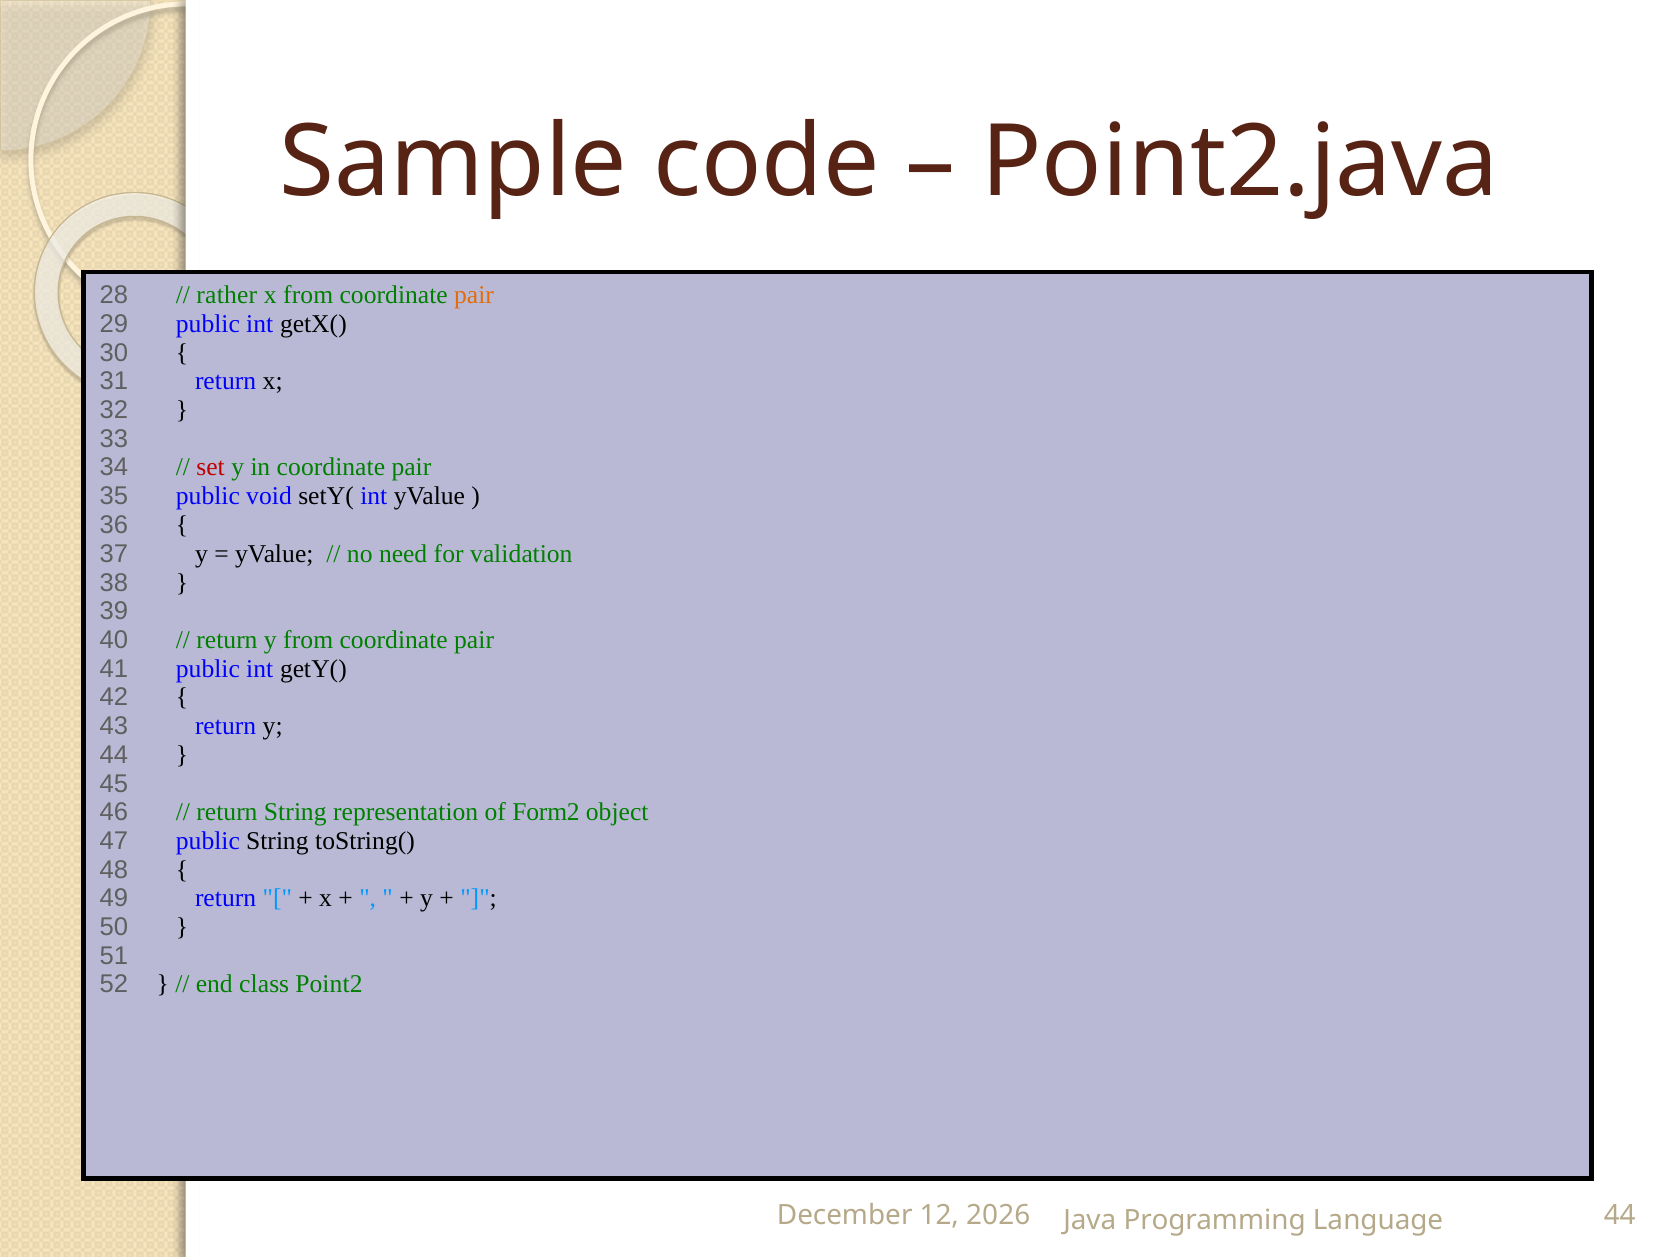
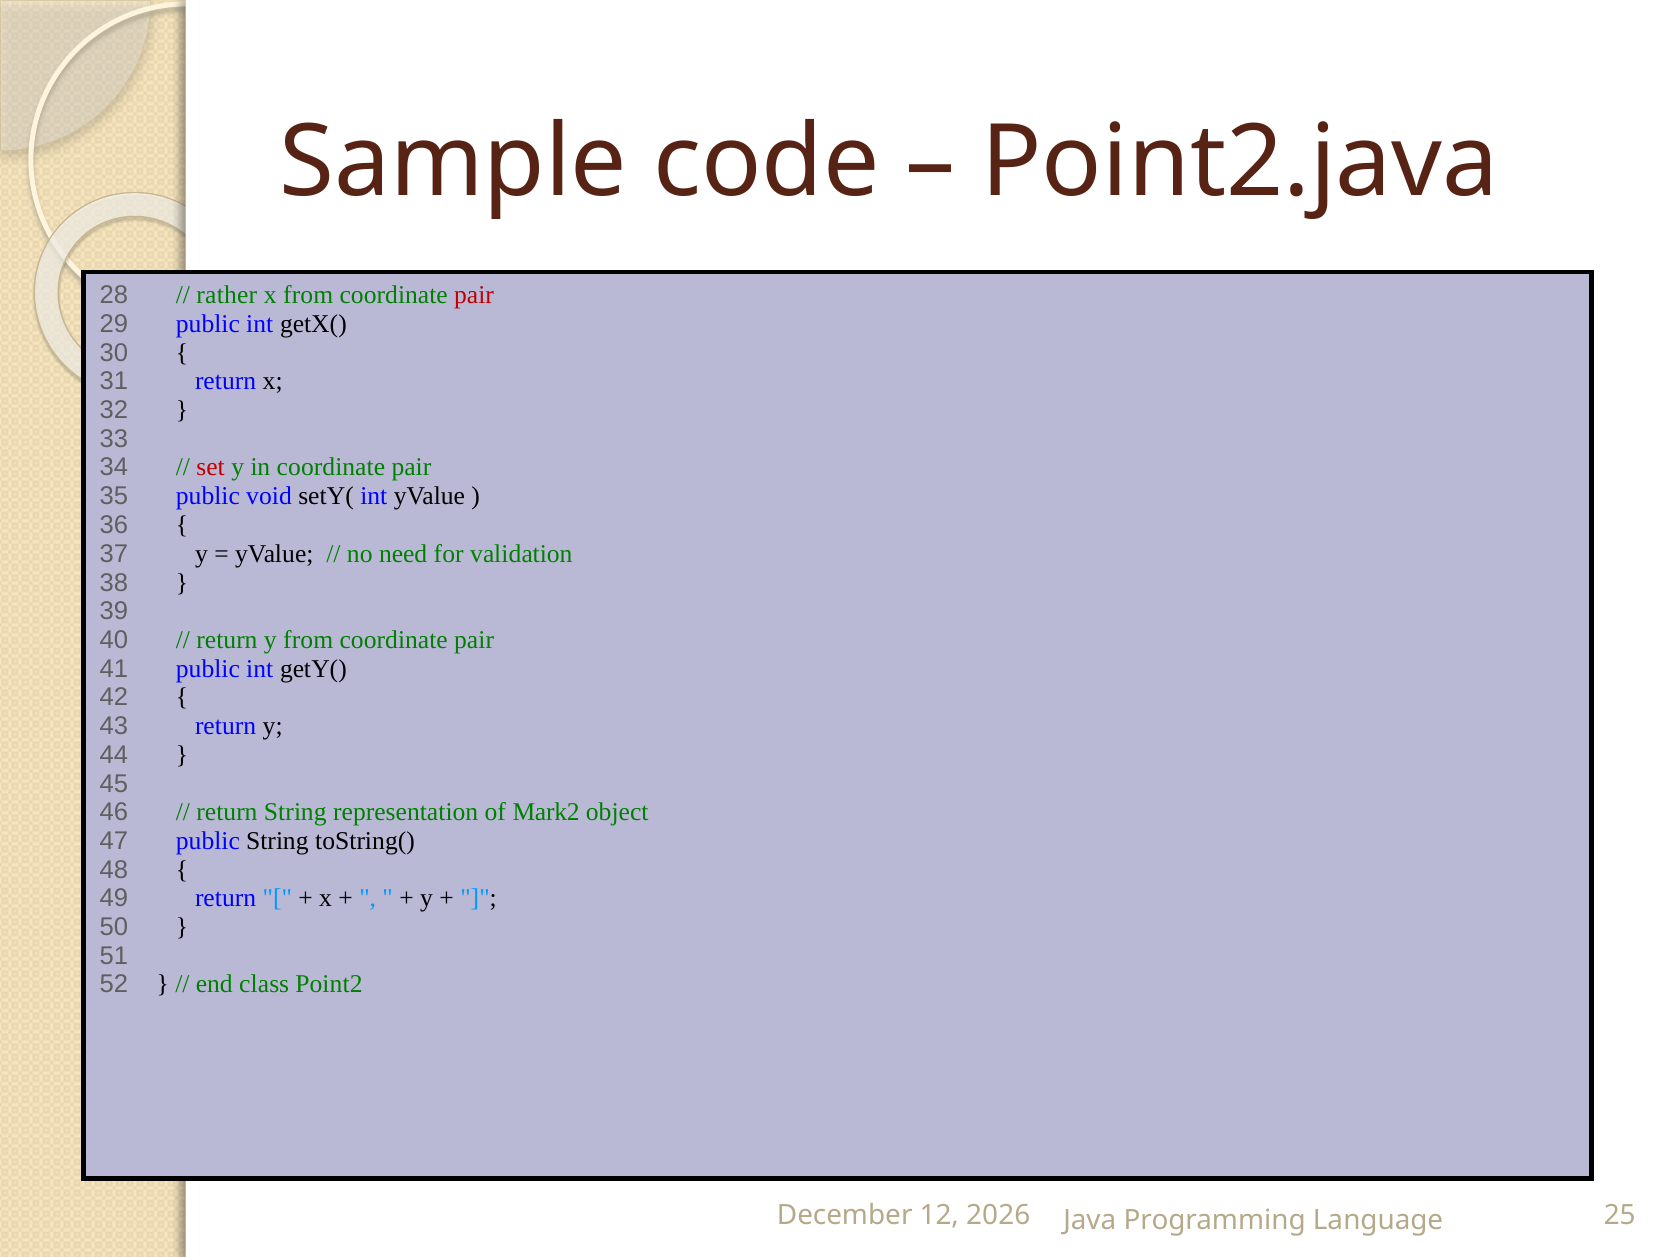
pair colour: orange -> red (474, 295)
Form2: Form2 -> Mark2 (546, 812)
44: 44 -> 25 (1620, 1215)
